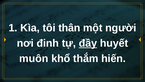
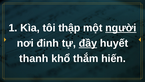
thân: thân -> thập (69, 28)
người underline: none -> present (121, 28)
muôn: muôn -> thanh (34, 58)
